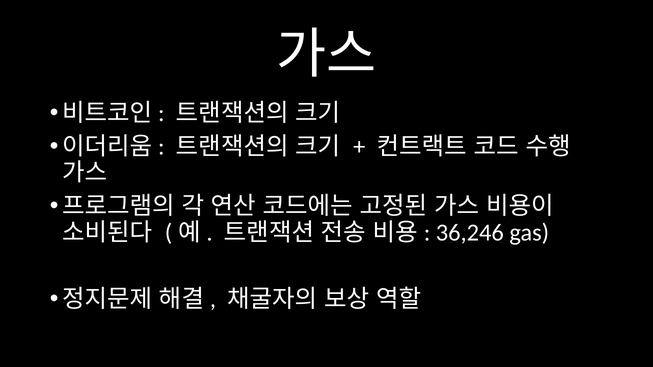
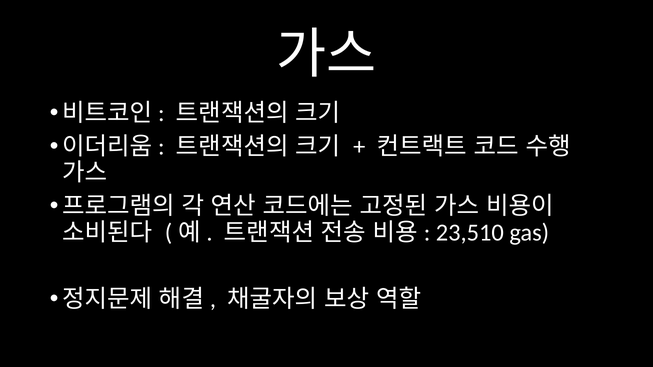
36,246: 36,246 -> 23,510 (470, 233)
